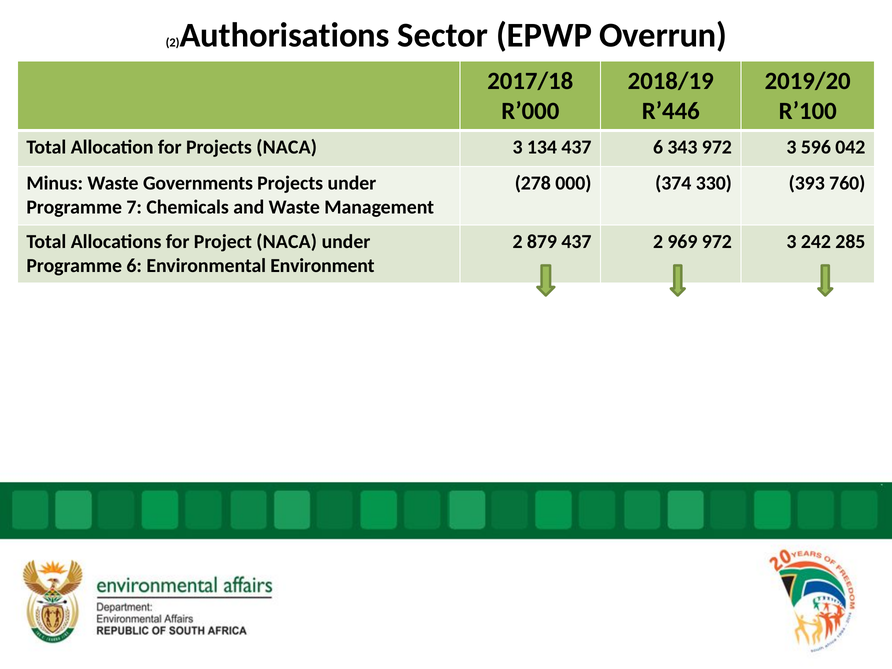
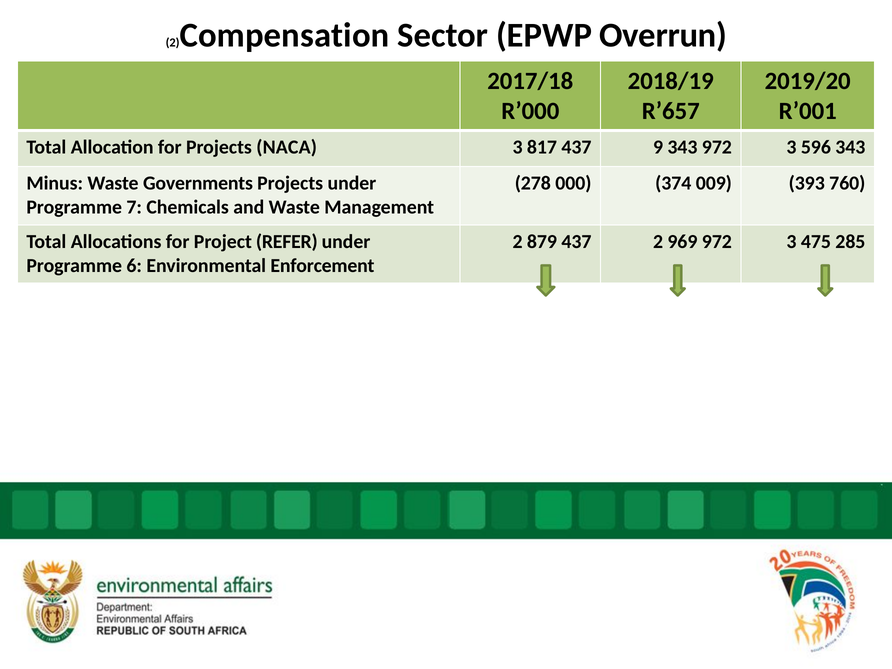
Authorisations: Authorisations -> Compensation (285, 35)
R’446: R’446 -> R’657 (671, 111)
R’100: R’100 -> R’001 (808, 111)
134: 134 -> 817 (542, 147)
437 6: 6 -> 9 (658, 147)
596 042: 042 -> 343 (850, 147)
330: 330 -> 009 (714, 183)
Project NACA: NACA -> REFER (287, 242)
242: 242 -> 475 (816, 242)
Environment: Environment -> Enforcement (322, 266)
